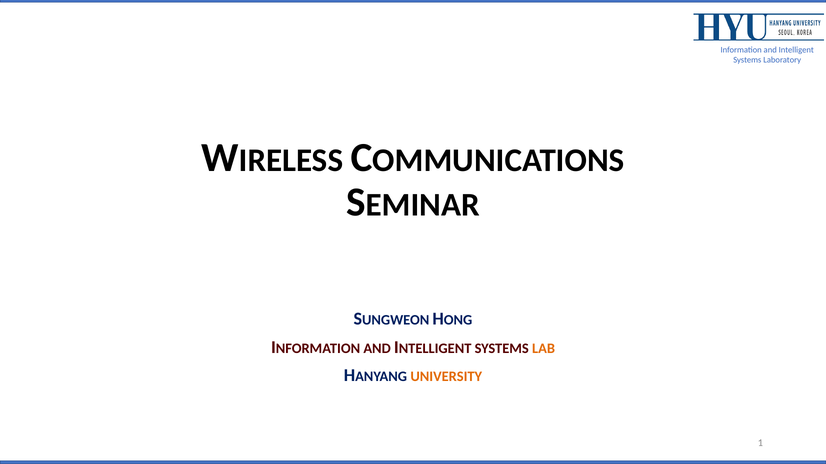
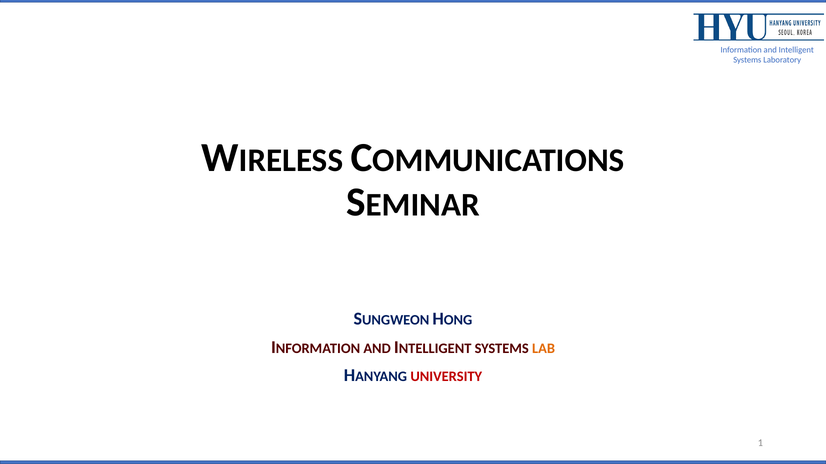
UNIVERSITY colour: orange -> red (446, 377)
